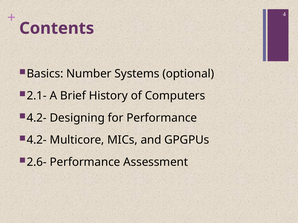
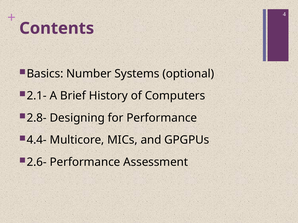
4.2-: 4.2- -> 2.8- (37, 118)
4.2-: 4.2- -> 4.4- (37, 140)
